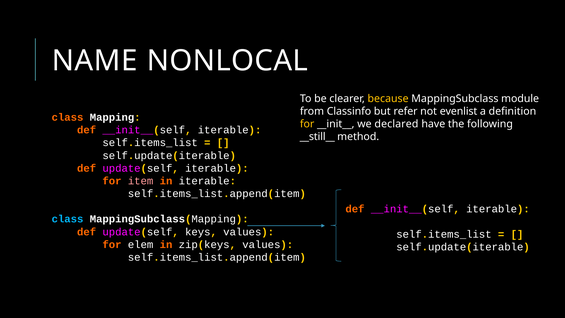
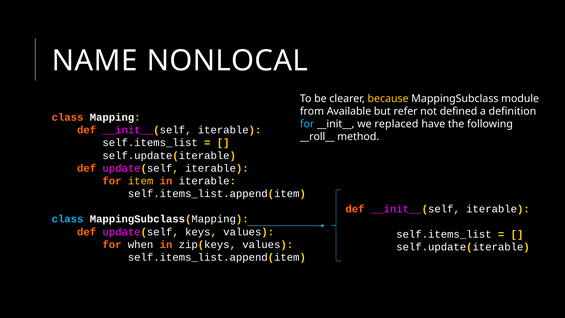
Classinfo: Classinfo -> Available (349, 111)
evenlist: evenlist -> defined (459, 111)
for colour: yellow -> light blue (307, 124)
declared: declared -> replaced (396, 124)
__still__: __still__ -> __roll__ (317, 137)
item colour: pink -> yellow (141, 181)
elem: elem -> when (141, 244)
